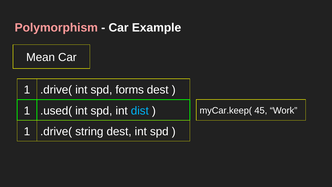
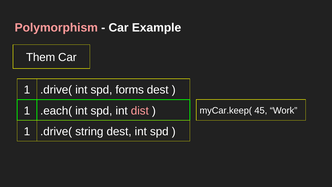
Mean: Mean -> Them (41, 57)
.used(: .used( -> .each( (56, 111)
dist colour: light blue -> pink (140, 111)
